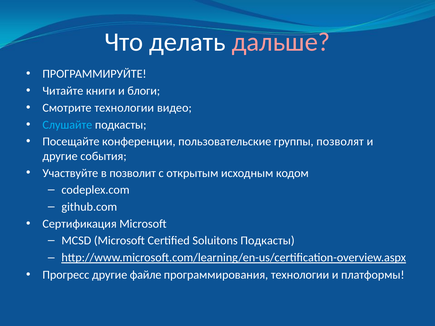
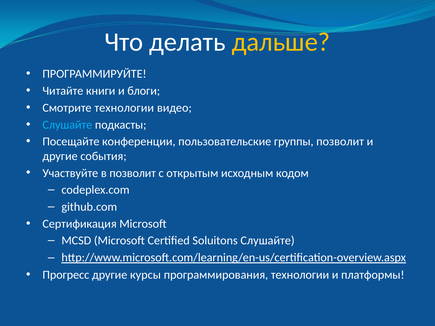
дальше colour: pink -> yellow (281, 42)
группы позволят: позволят -> позволит (340, 142)
Soluitons Подкасты: Подкасты -> Слушайте (268, 241)
файле: файле -> курсы (145, 275)
